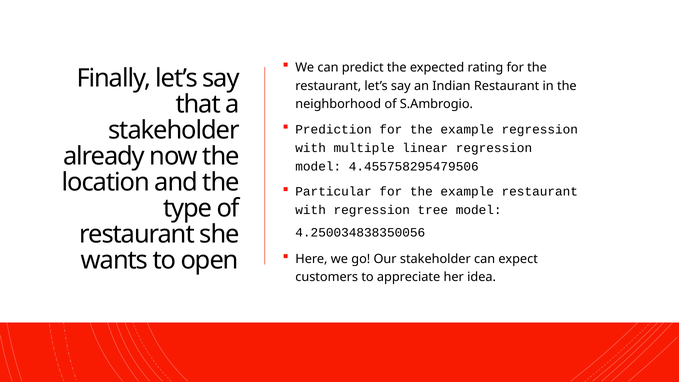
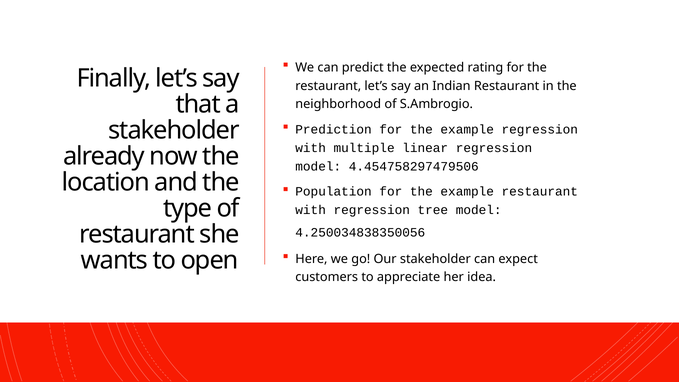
4.455758295479506: 4.455758295479506 -> 4.454758297479506 (414, 166)
Particular: Particular -> Population (334, 192)
